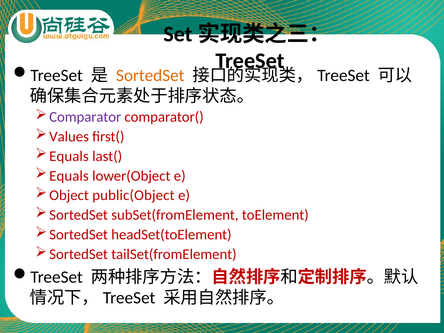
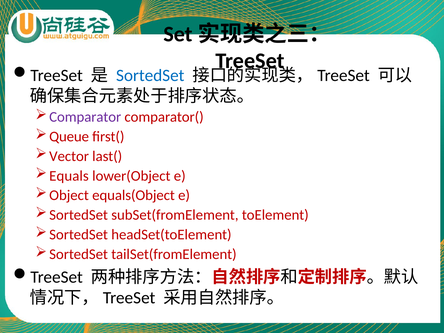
SortedSet colour: orange -> blue (150, 75)
Values: Values -> Queue (69, 137)
Equals: Equals -> Vector (69, 156)
public(Object: public(Object -> equals(Object (134, 195)
